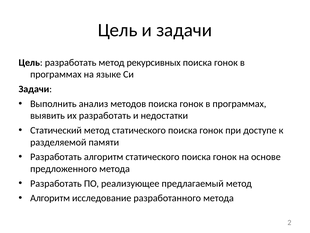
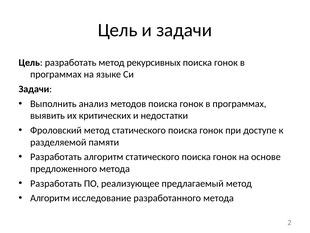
их разработать: разработать -> критических (105, 115)
Статический: Статический -> Фроловский (56, 130)
